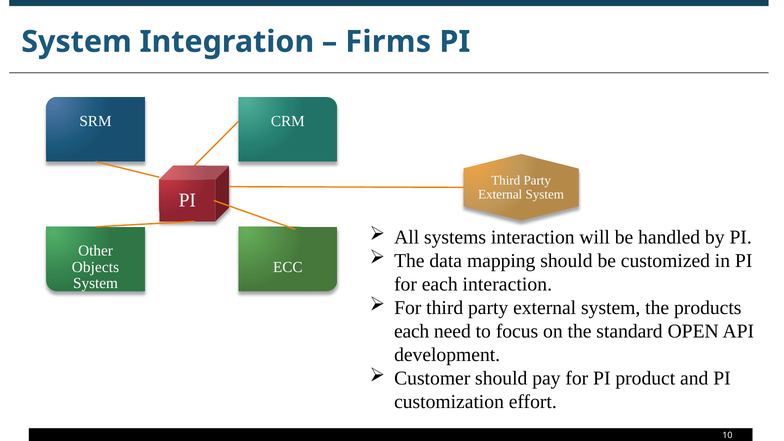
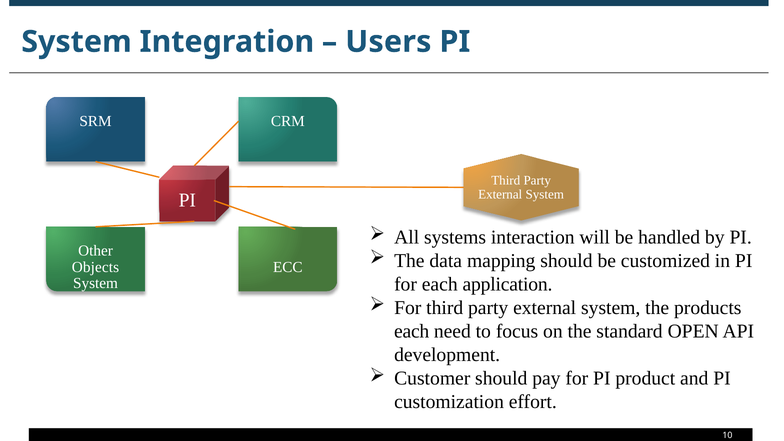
Firms: Firms -> Users (388, 42)
each interaction: interaction -> application (507, 284)
